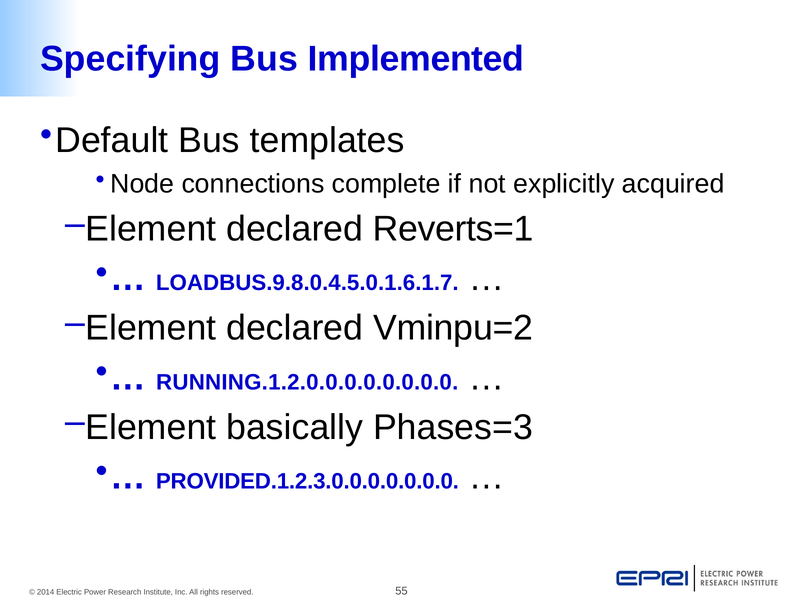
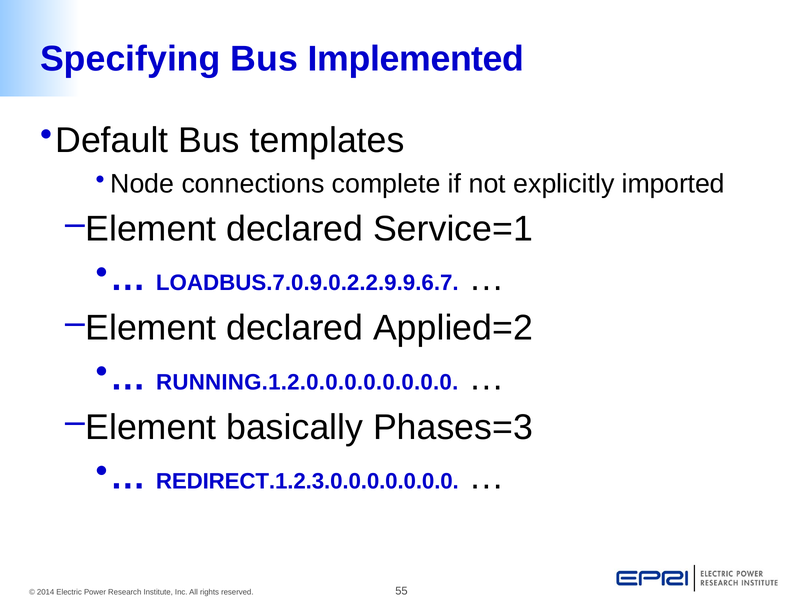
acquired: acquired -> imported (673, 184)
Reverts=1: Reverts=1 -> Service=1 (453, 229)
LOADBUS.9.8.0.4.5.0.1.6.1.7: LOADBUS.9.8.0.4.5.0.1.6.1.7 -> LOADBUS.7.0.9.0.2.2.9.9.6.7 (307, 283)
Vminpu=2: Vminpu=2 -> Applied=2 (453, 328)
PROVIDED.1.2.3.0.0.0.0.0.0.0: PROVIDED.1.2.3.0.0.0.0.0.0.0 -> REDIRECT.1.2.3.0.0.0.0.0.0.0 (307, 481)
